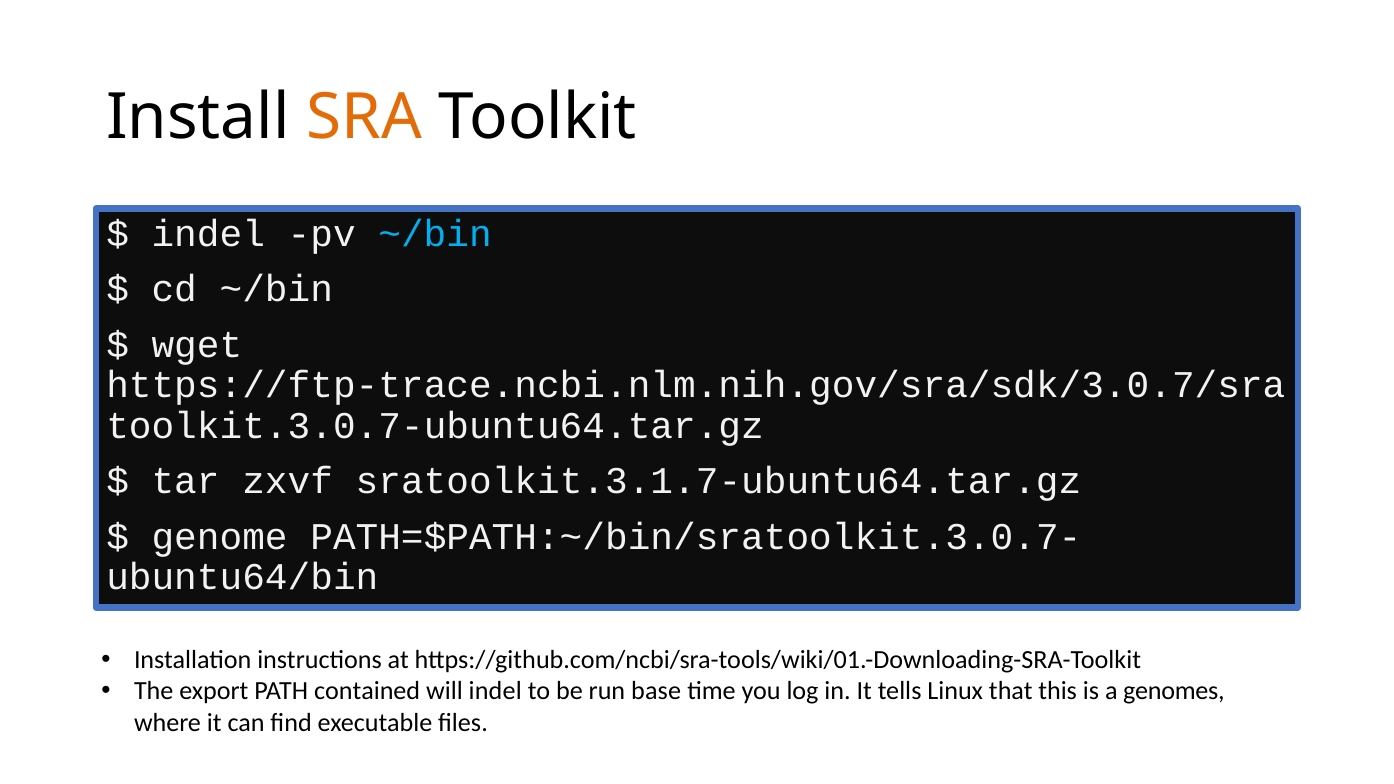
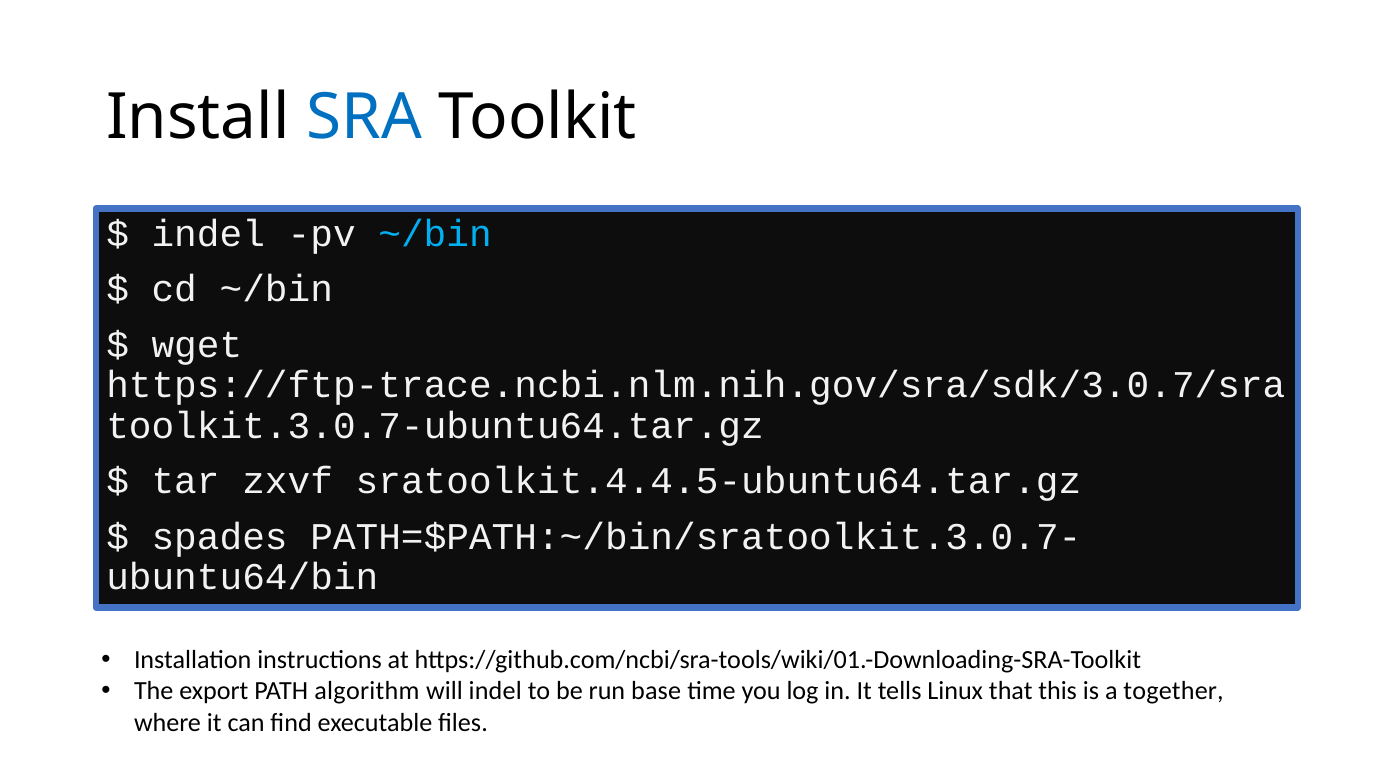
SRA colour: orange -> blue (364, 117)
sratoolkit.3.1.7-ubuntu64.tar.gz: sratoolkit.3.1.7-ubuntu64.tar.gz -> sratoolkit.4.4.5-ubuntu64.tar.gz (718, 481)
genome: genome -> spades (220, 537)
contained: contained -> algorithm (367, 691)
genomes: genomes -> together (1174, 691)
